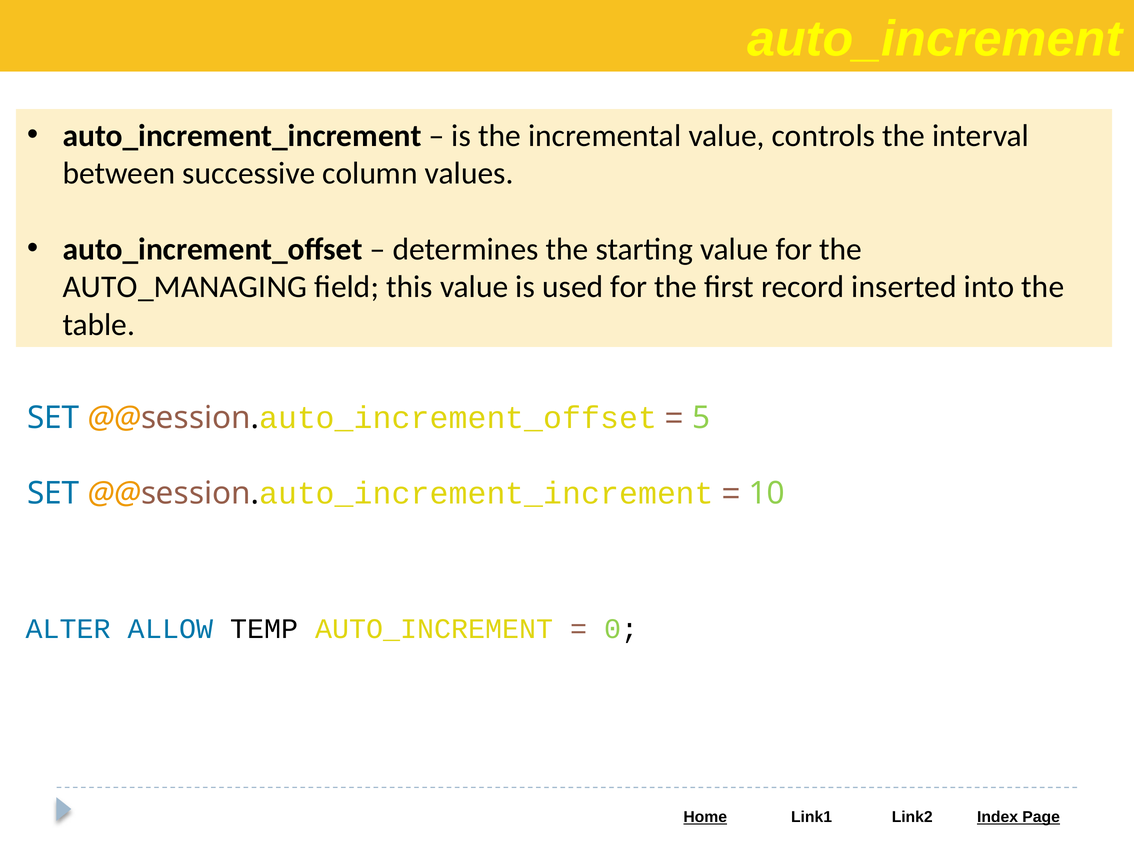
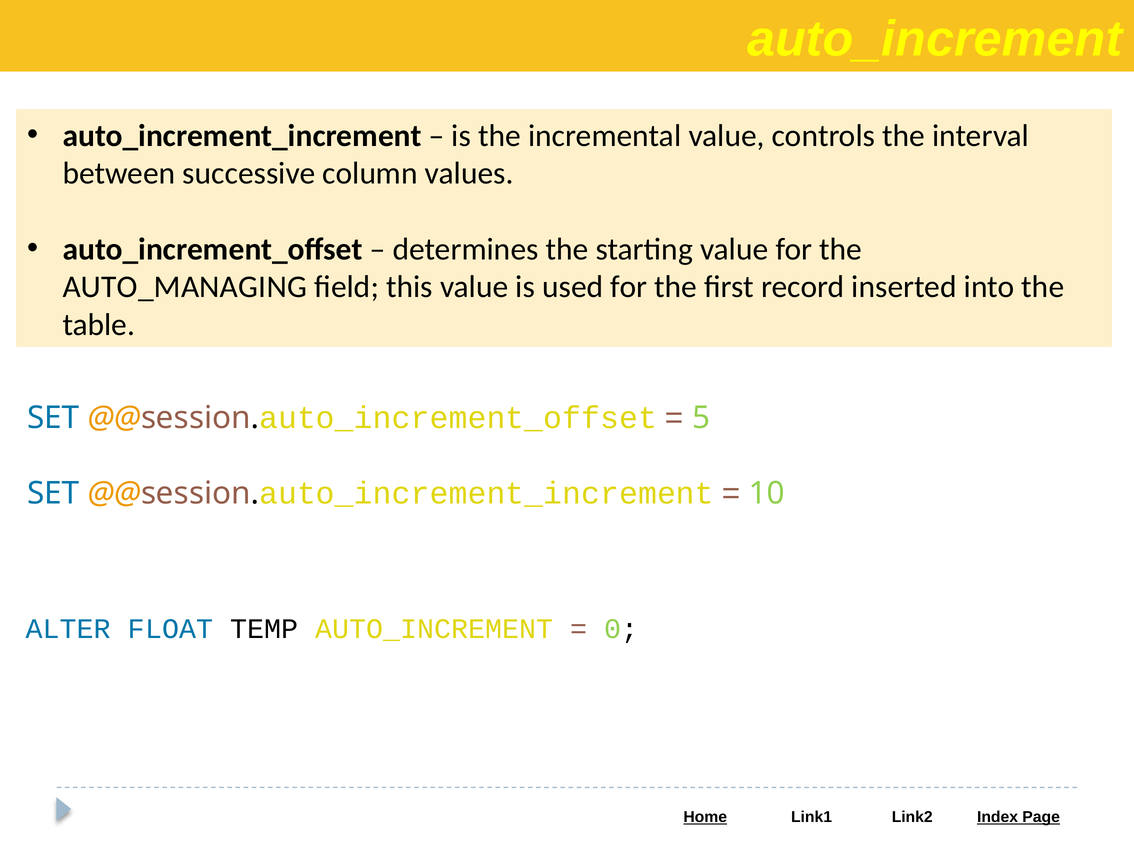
ALLOW: ALLOW -> FLOAT (171, 629)
